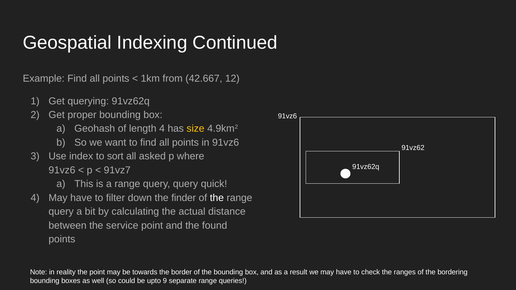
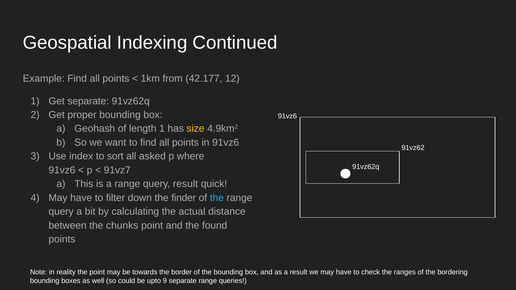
42.667: 42.667 -> 42.177 (204, 79)
Get querying: querying -> separate (88, 101)
length 4: 4 -> 1 (162, 129)
query query: query -> result (185, 184)
the colour: white -> light blue (217, 198)
service: service -> chunks (122, 226)
